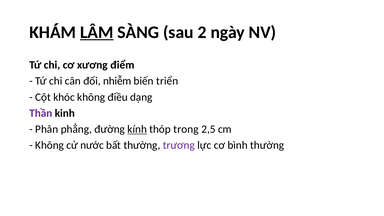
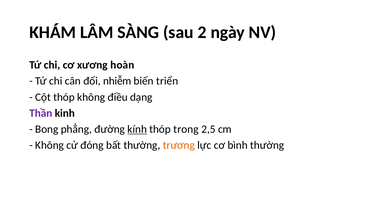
LÂM underline: present -> none (97, 32)
điểm: điểm -> hoàn (122, 65)
Cột khóc: khóc -> thóp (64, 97)
Phân: Phân -> Bong (47, 129)
nước: nước -> đóng (92, 145)
trương colour: purple -> orange (179, 145)
